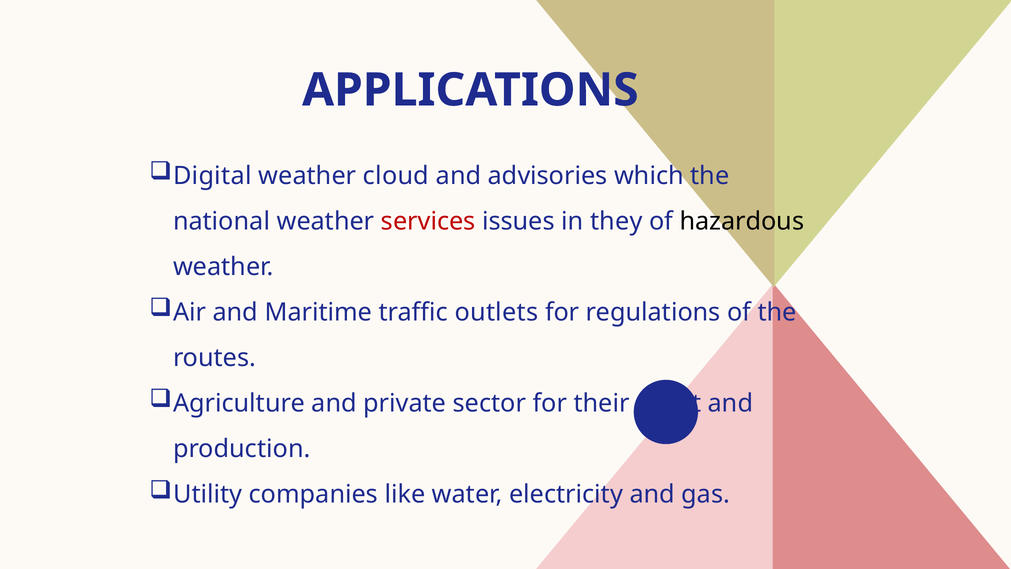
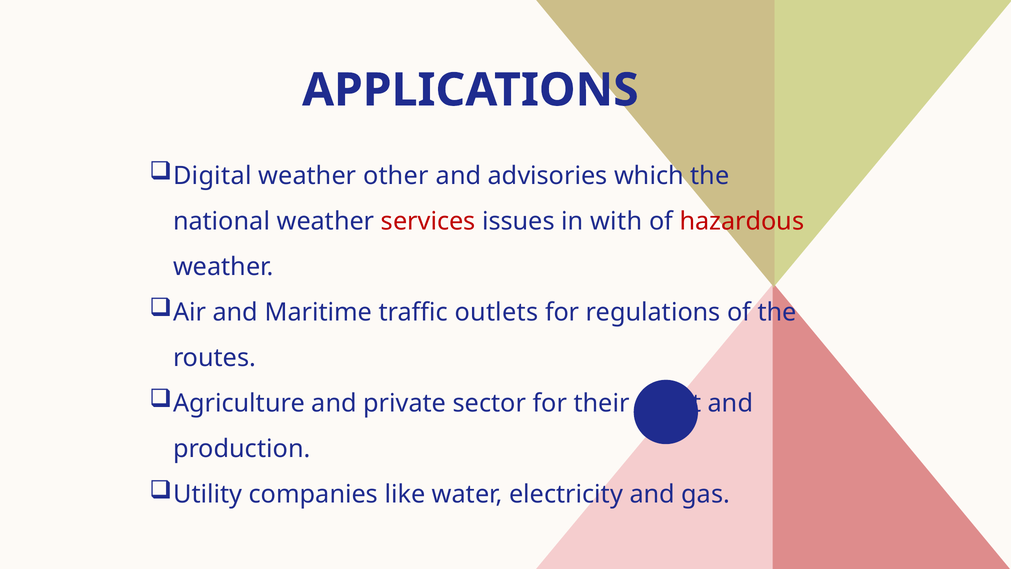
cloud: cloud -> other (396, 176)
they: they -> with (616, 221)
hazardous colour: black -> red (742, 221)
